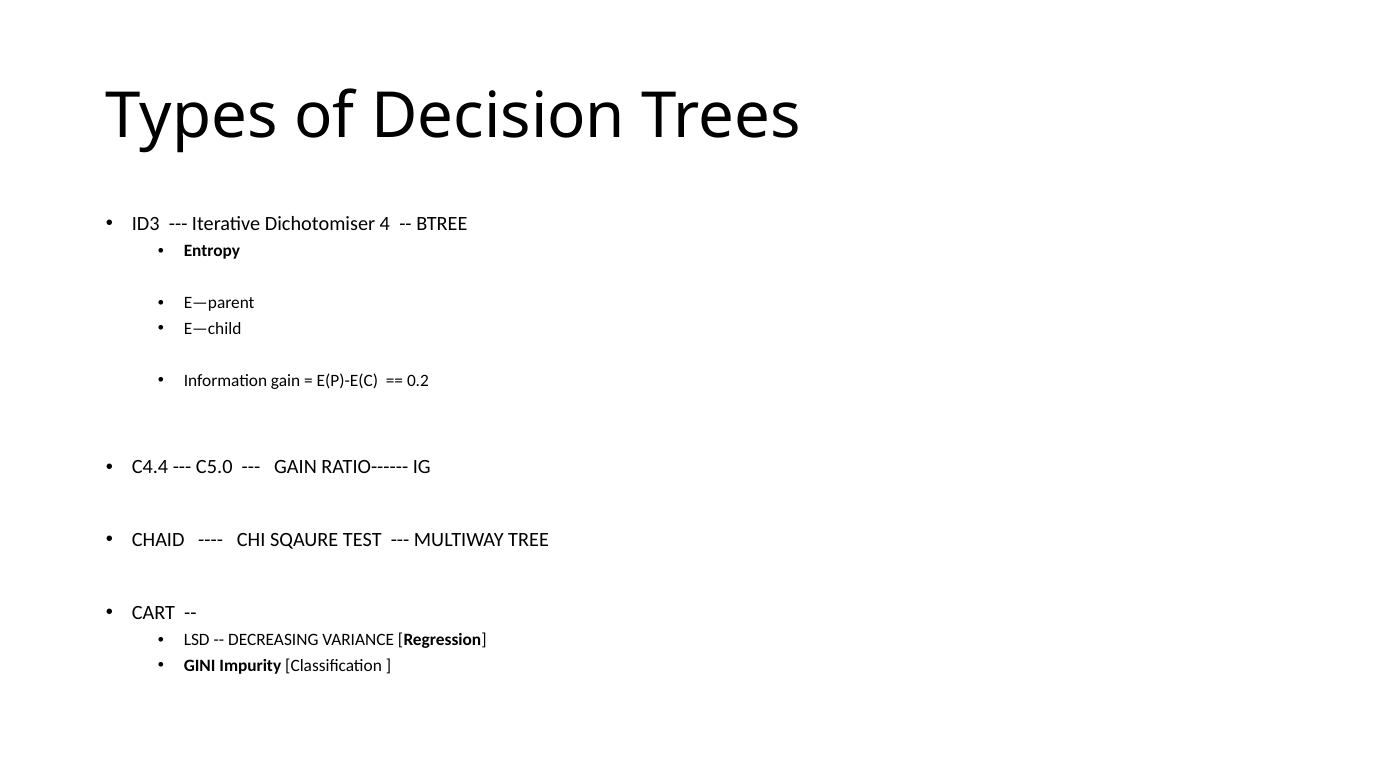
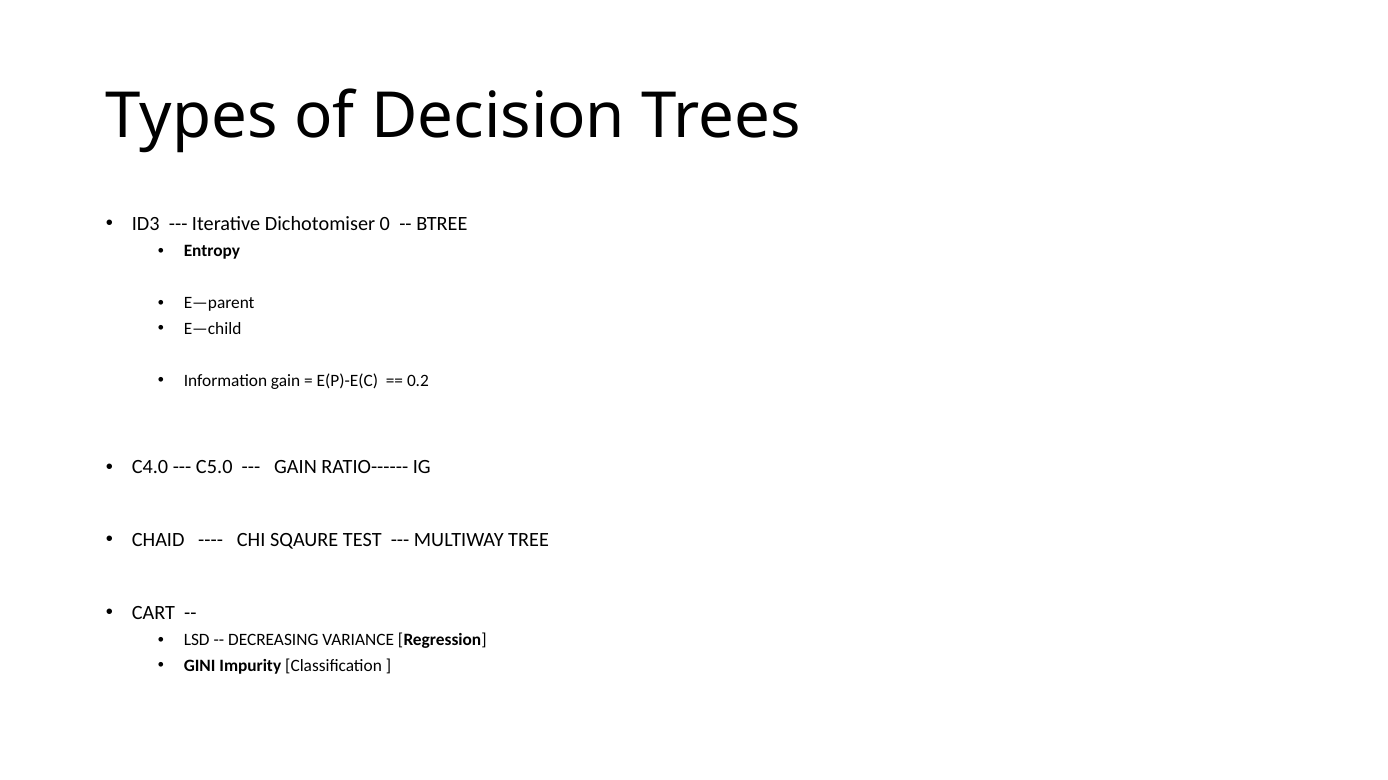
4: 4 -> 0 (385, 224)
C4.4: C4.4 -> C4.0 (150, 468)
